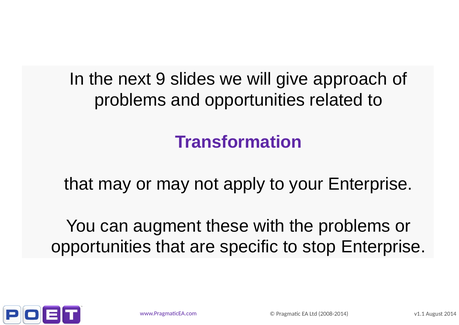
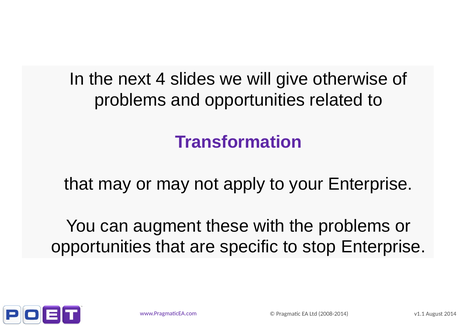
9: 9 -> 4 (161, 79)
approach: approach -> otherwise (350, 79)
